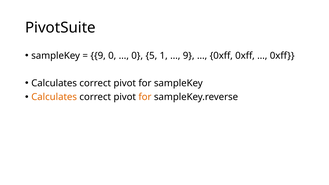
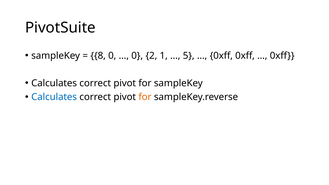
9: 9 -> 8 (98, 56)
5: 5 -> 2 (151, 56)
9: 9 -> 5 (189, 56)
Calculates colour: orange -> blue (54, 97)
